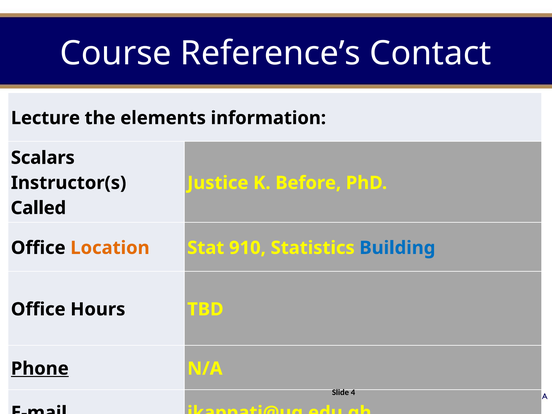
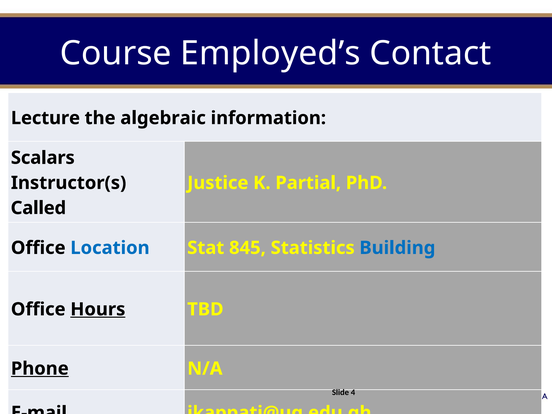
Reference’s: Reference’s -> Employed’s (270, 53)
elements: elements -> algebraic (163, 118)
Before: Before -> Partial (308, 183)
Location colour: orange -> blue (110, 248)
910: 910 -> 845 (247, 248)
Hours underline: none -> present (98, 309)
